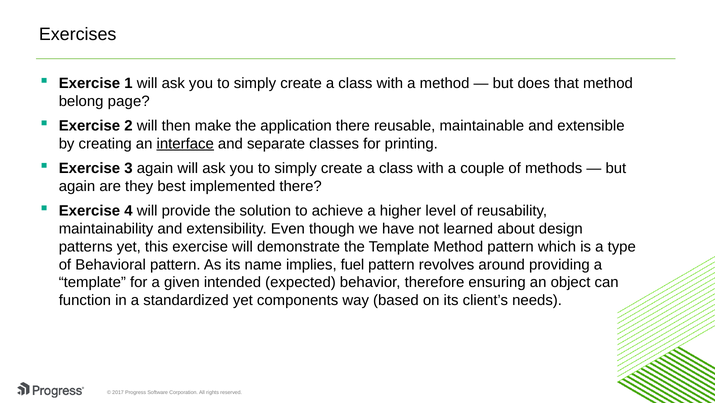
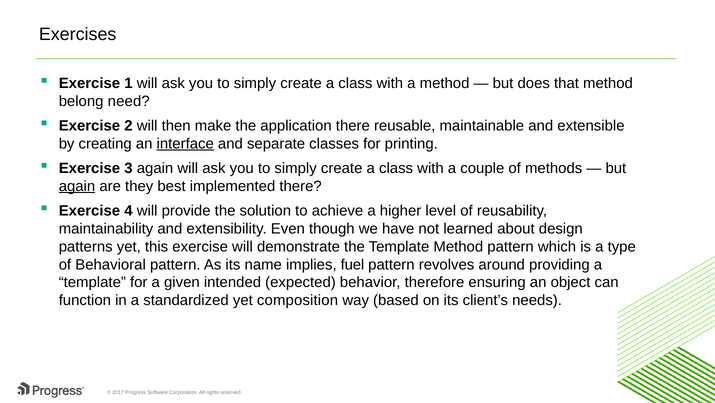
page: page -> need (129, 101)
again underline: none -> present (77, 186)
components: components -> composition (298, 300)
